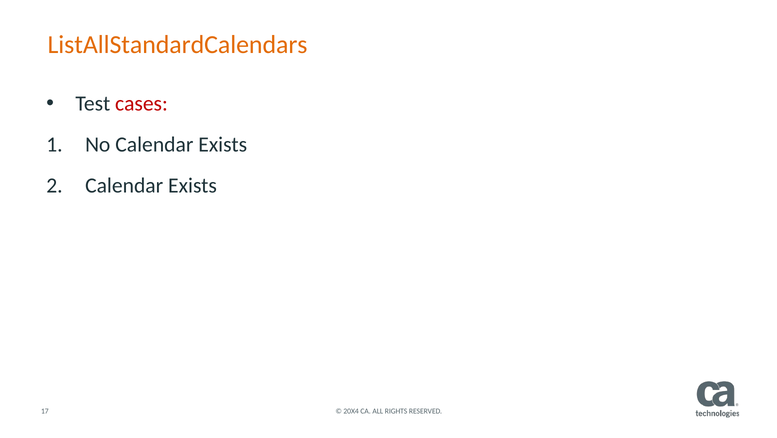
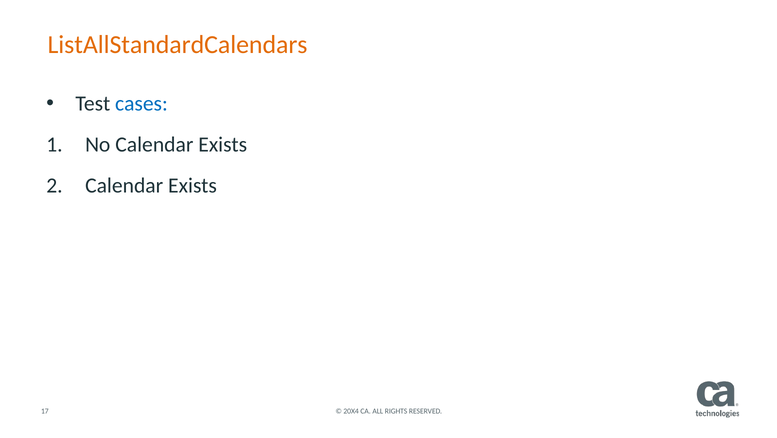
cases colour: red -> blue (141, 104)
